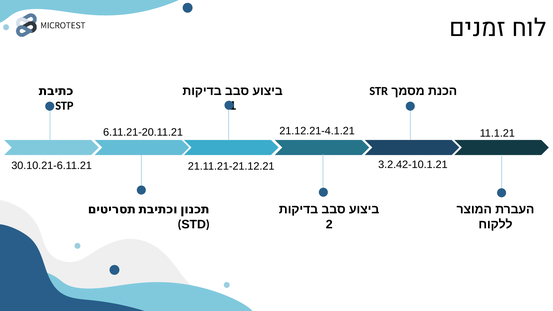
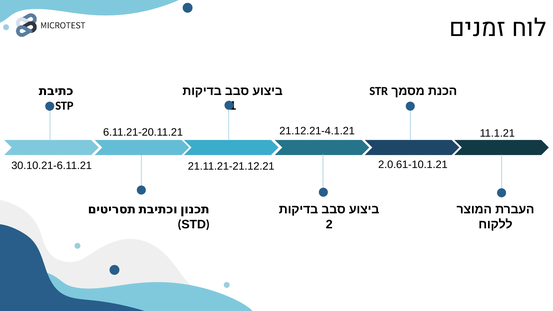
3.2.42-10.1.21: 3.2.42-10.1.21 -> 2.0.61-10.1.21 (413, 165)
